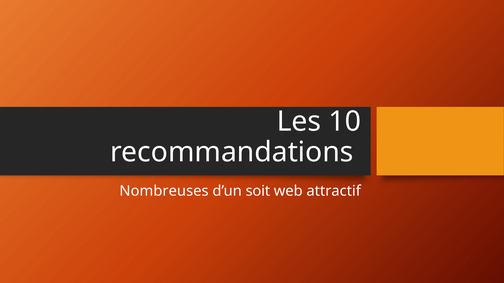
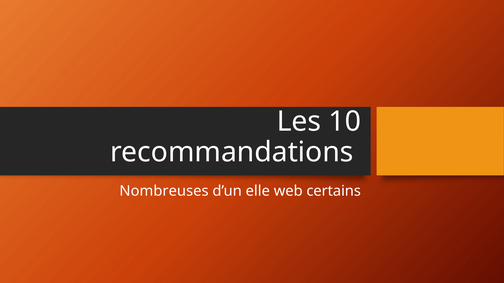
soit: soit -> elle (258, 191)
attractif: attractif -> certains (334, 191)
